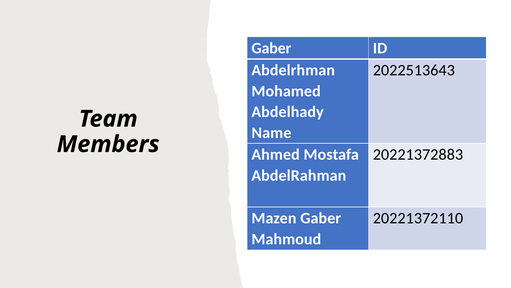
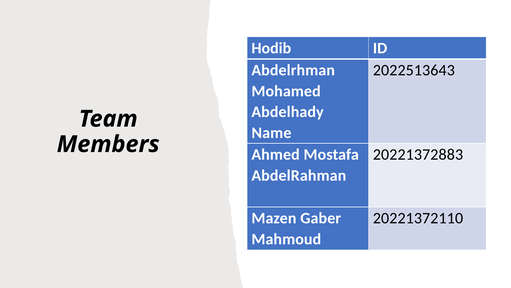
Gaber: Gaber -> Hodib (271, 48)
